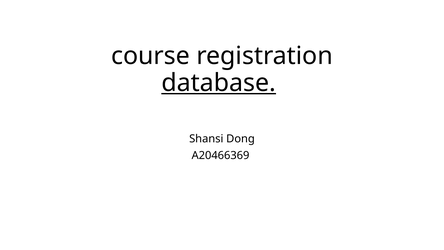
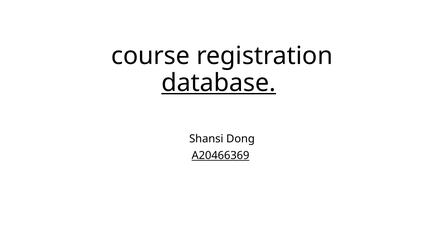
A20466369 underline: none -> present (221, 155)
